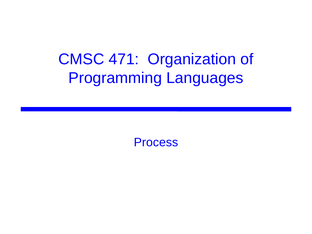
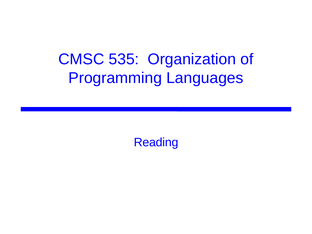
471: 471 -> 535 (124, 59)
Process: Process -> Reading (156, 142)
